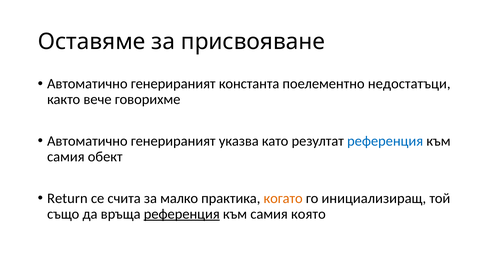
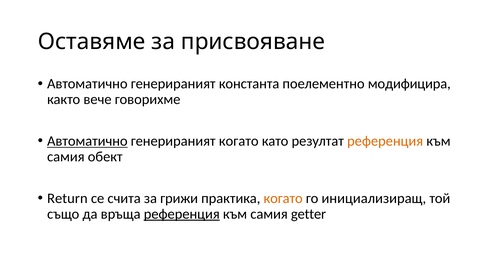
недостатъци: недостатъци -> модифицира (409, 84)
Автоматично underline: none -> present (87, 141)
генерираният указва: указва -> когато (239, 141)
референция colour: blue -> orange (385, 141)
малко: малко -> грижи (179, 198)
която: която -> getter (309, 214)
